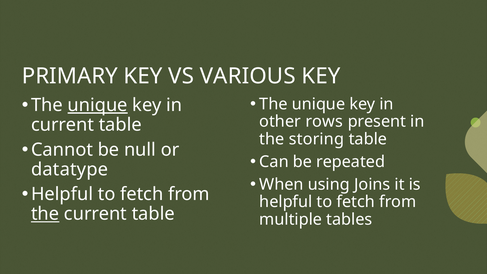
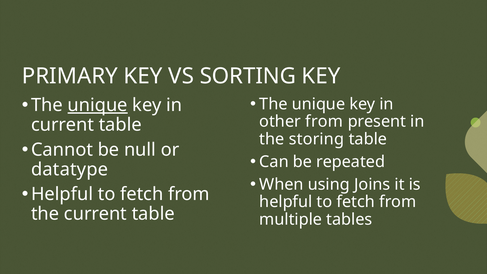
VARIOUS: VARIOUS -> SORTING (248, 76)
other rows: rows -> from (324, 122)
the underline: present -> none (45, 214)
